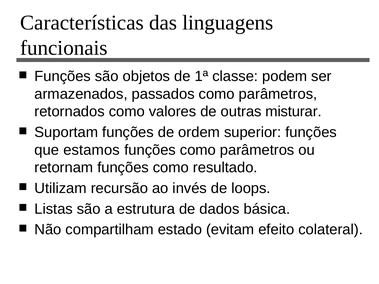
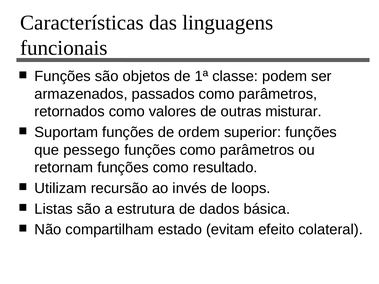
estamos: estamos -> pessego (92, 150)
